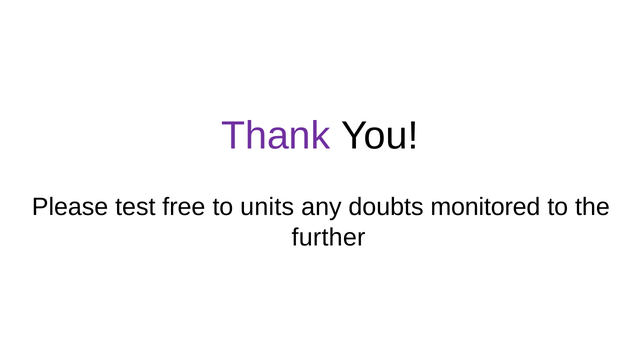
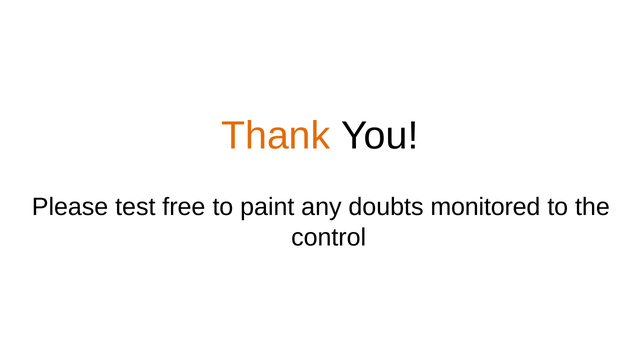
Thank colour: purple -> orange (276, 136)
units: units -> paint (267, 207)
further: further -> control (329, 238)
